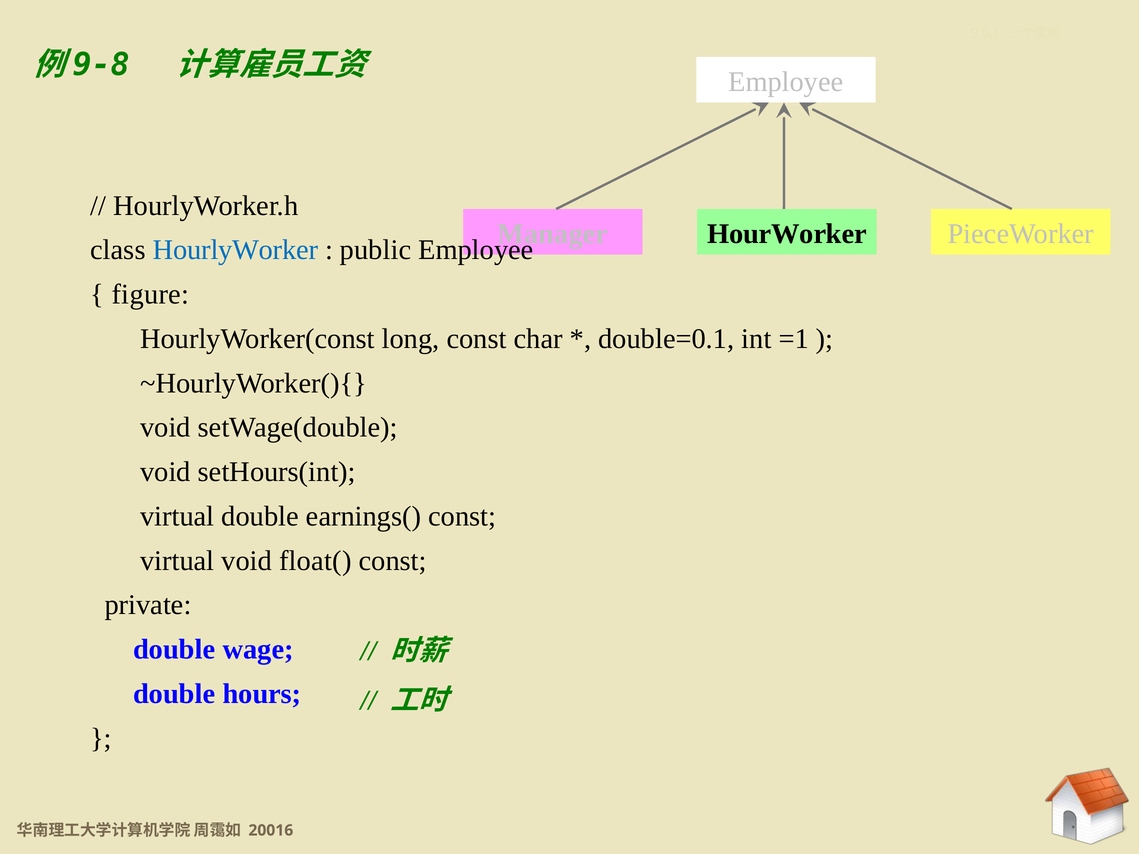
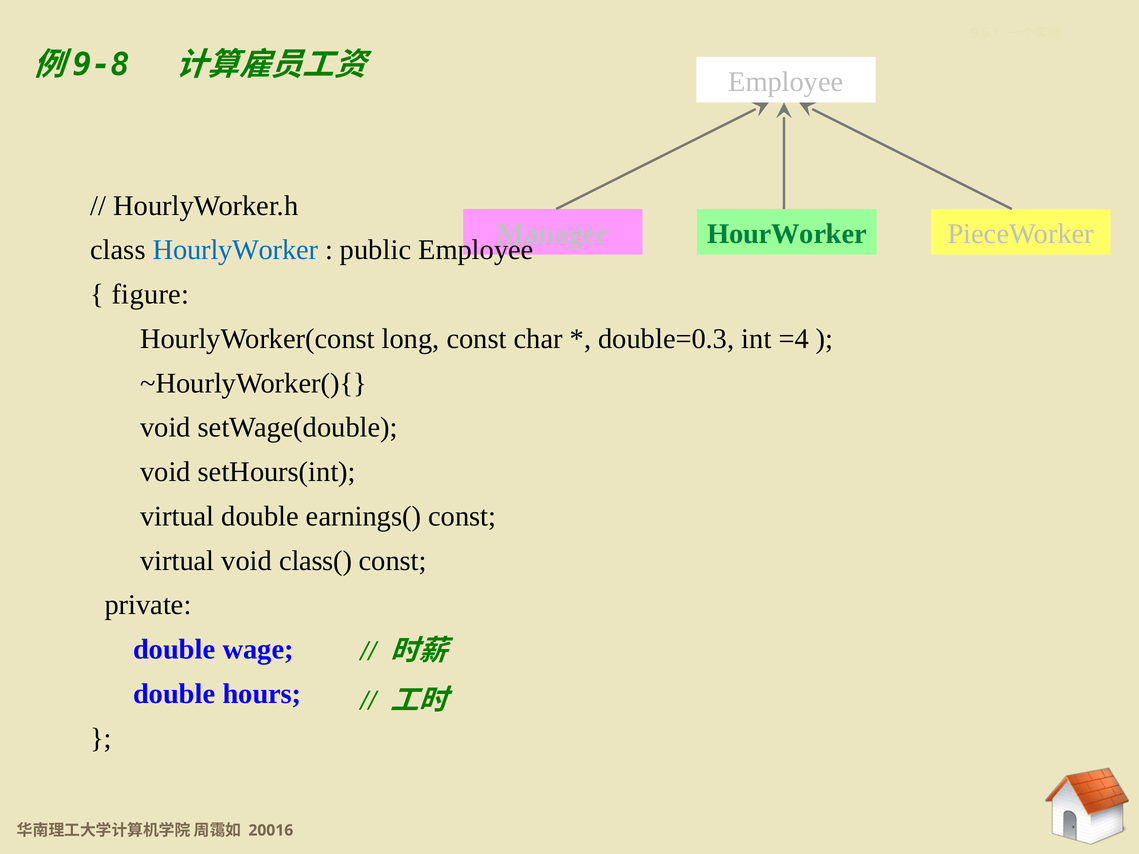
HourWorker colour: black -> green (787, 234)
double=0.1: double=0.1 -> double=0.3 (666, 339)
=1: =1 -> =4 (794, 339)
float(: float( -> class( (316, 561)
